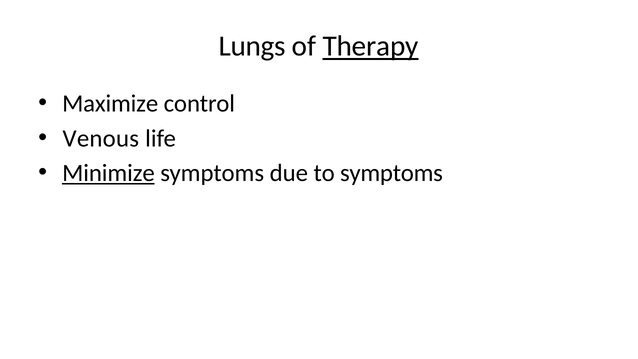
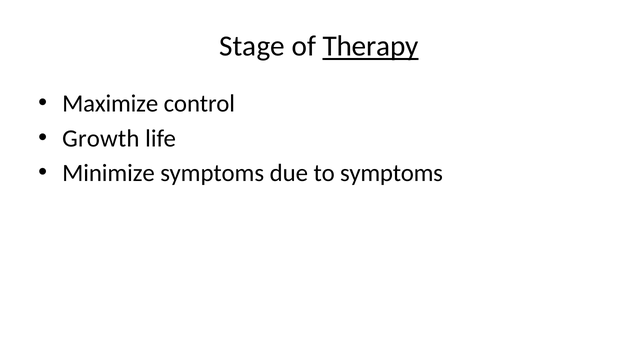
Lungs: Lungs -> Stage (252, 46)
Venous: Venous -> Growth (101, 138)
Minimize underline: present -> none (109, 173)
